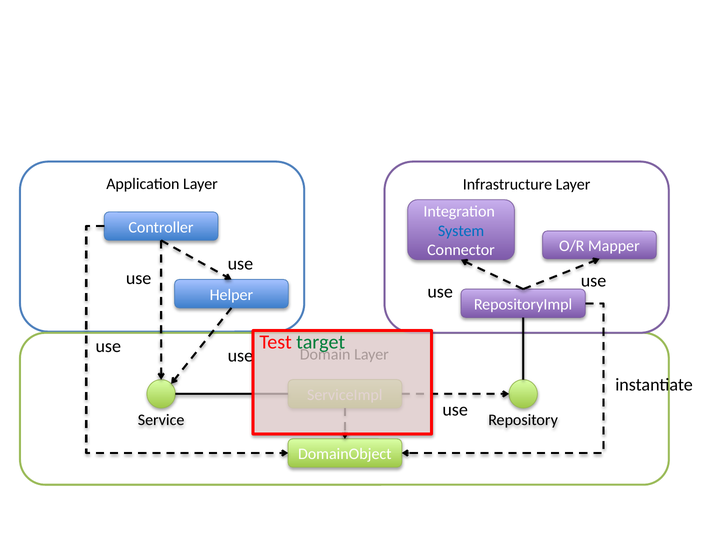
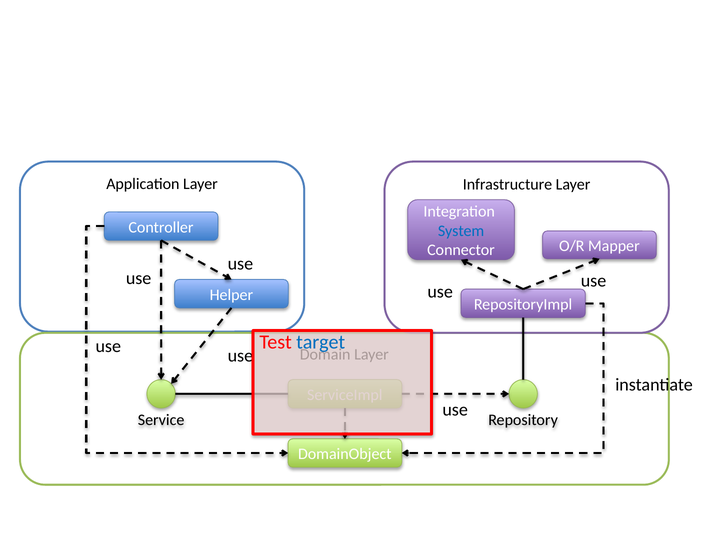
target colour: green -> blue (321, 342)
